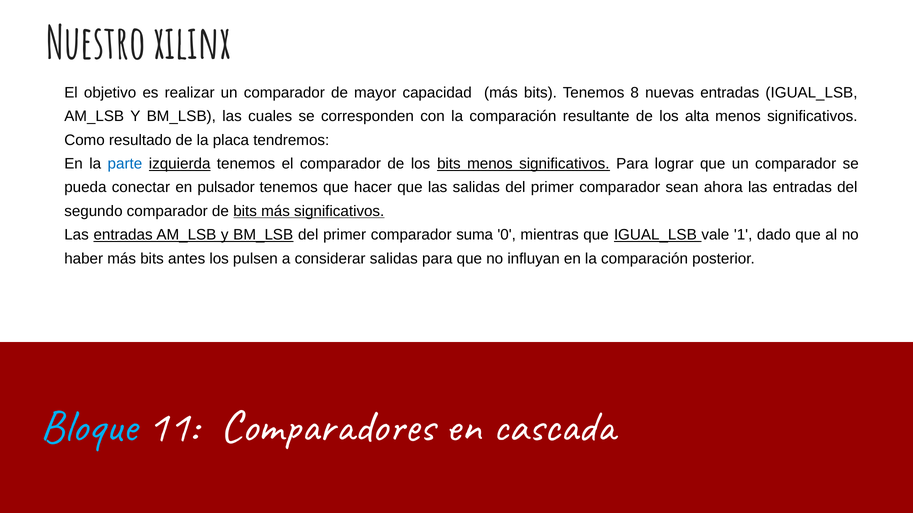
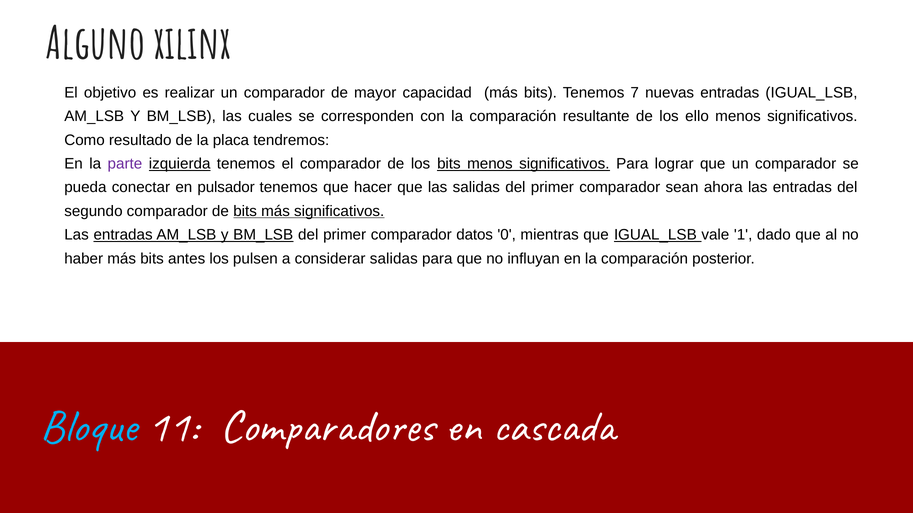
Nuestro: Nuestro -> Alguno (95, 44)
8: 8 -> 7 (635, 93)
alta: alta -> ello (697, 117)
parte colour: blue -> purple (125, 164)
suma: suma -> datos (475, 235)
